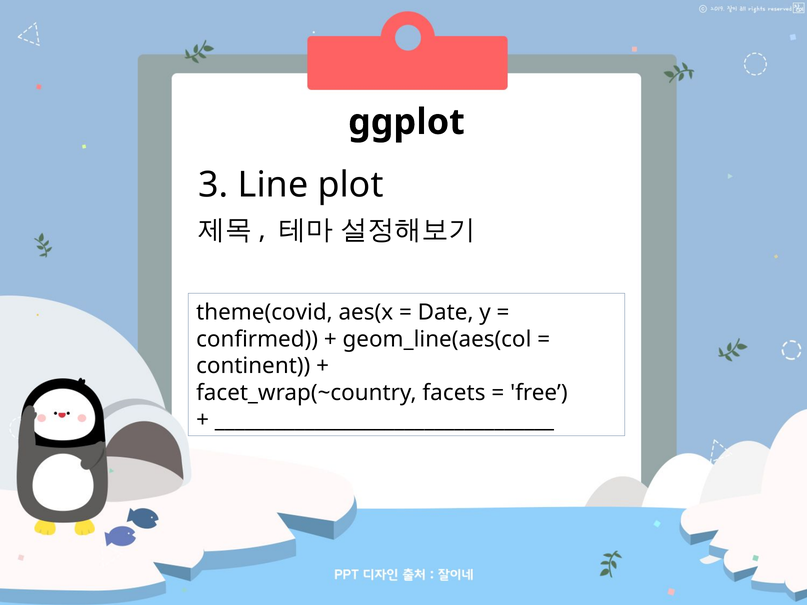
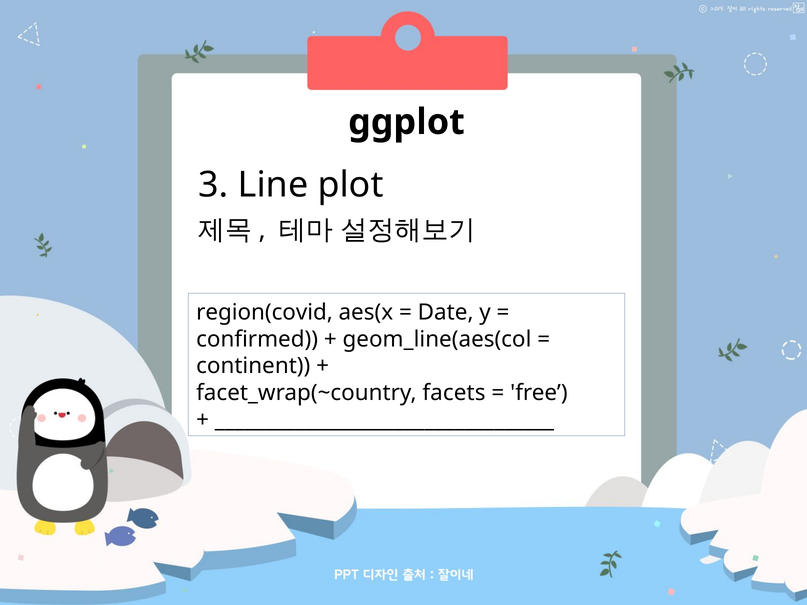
theme(covid: theme(covid -> region(covid (264, 312)
